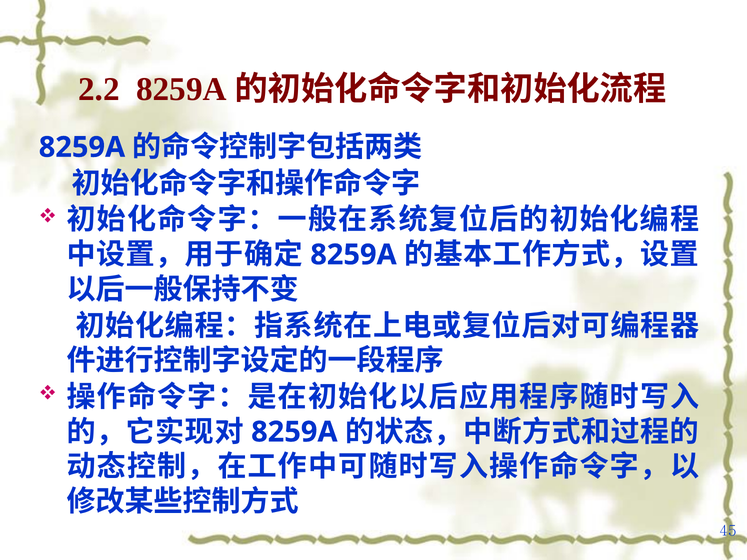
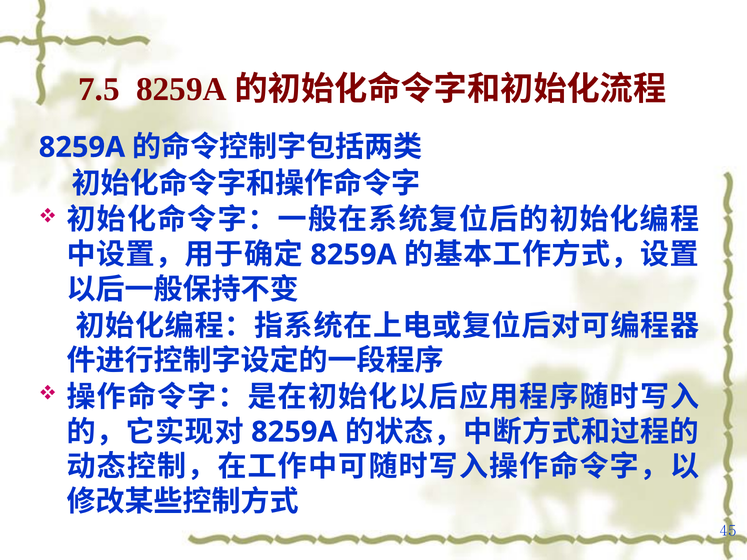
2.2: 2.2 -> 7.5 (99, 89)
